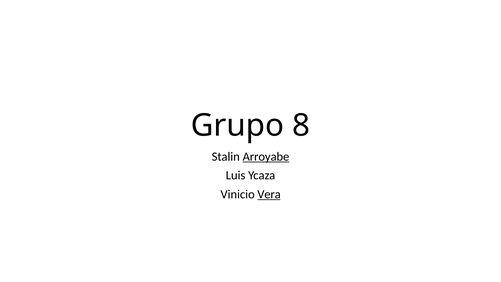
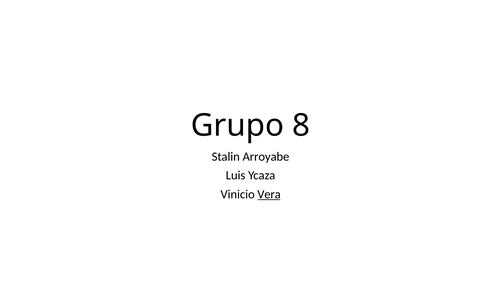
Arroyabe underline: present -> none (266, 157)
